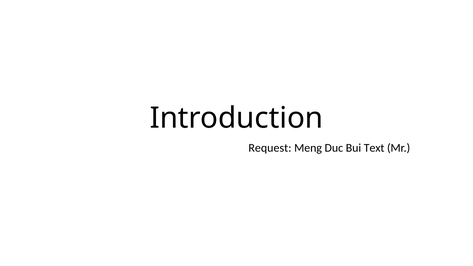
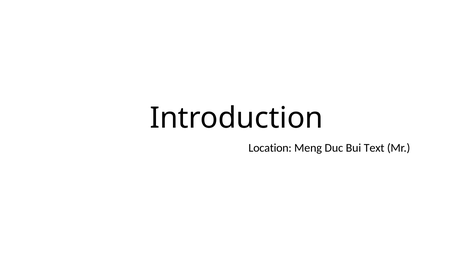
Request: Request -> Location (270, 148)
